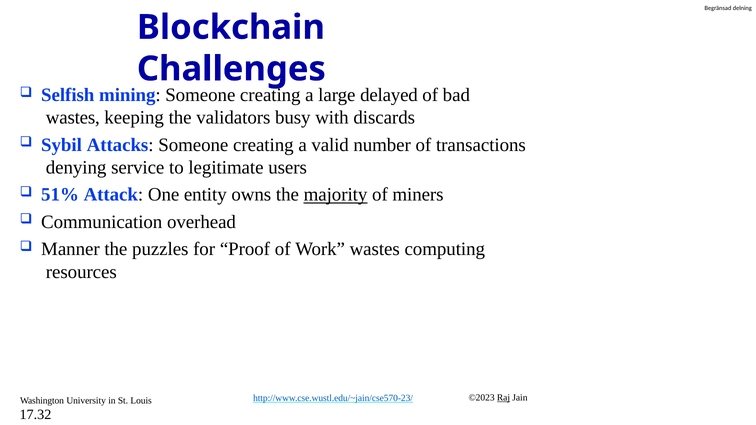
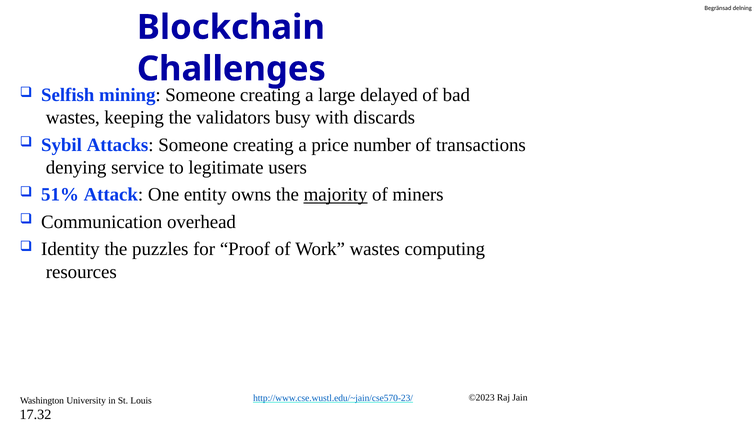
valid: valid -> price (330, 145)
Manner: Manner -> Identity (70, 249)
Raj underline: present -> none (504, 398)
